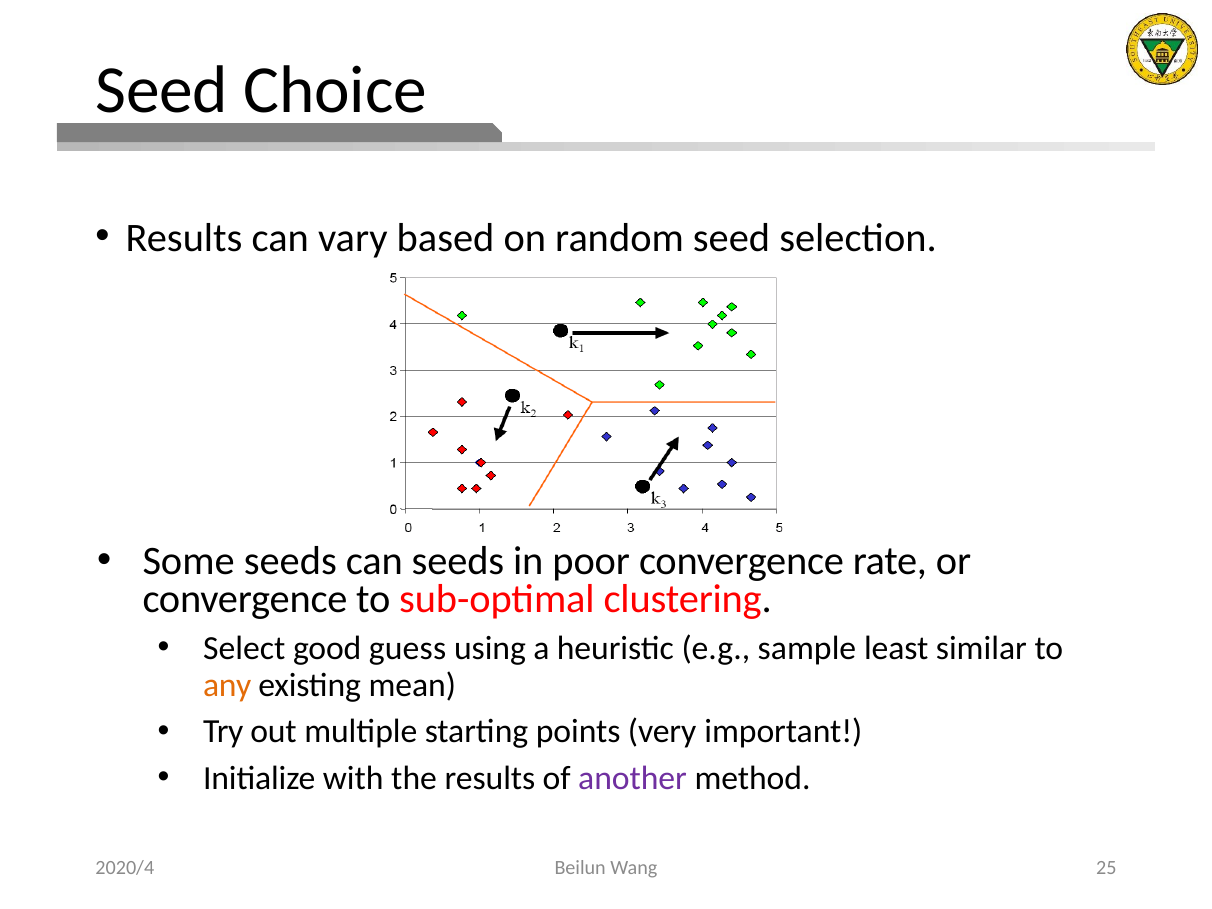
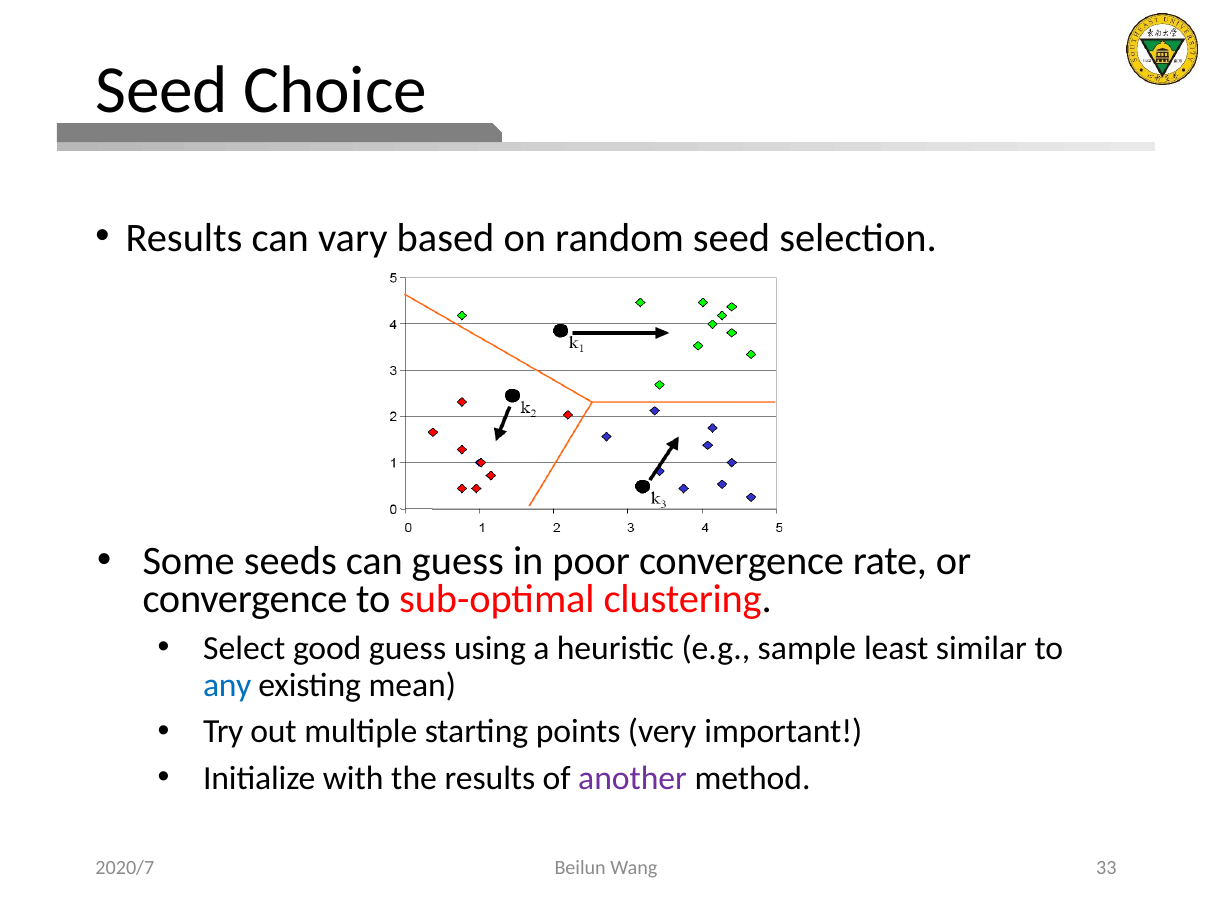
can seeds: seeds -> guess (458, 562)
any colour: orange -> blue (227, 686)
2020/4: 2020/4 -> 2020/7 (125, 868)
25: 25 -> 33 (1106, 868)
